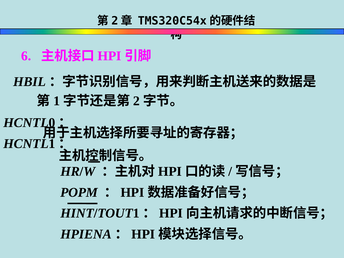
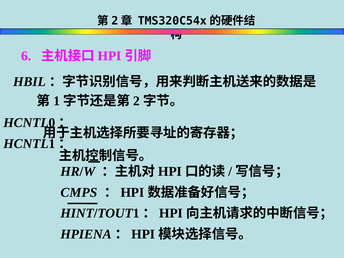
POPM: POPM -> CMPS (79, 192)
